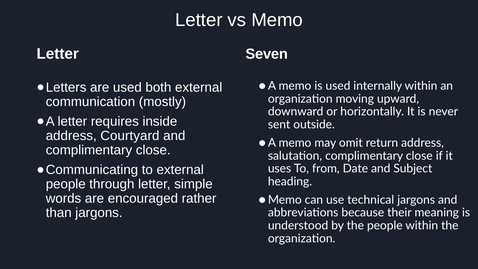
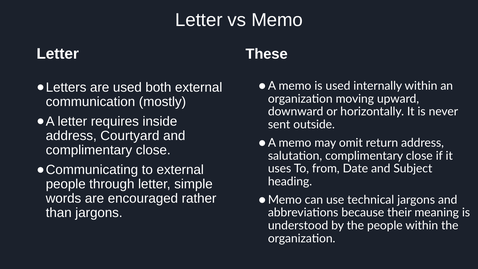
Seven: Seven -> These (267, 54)
